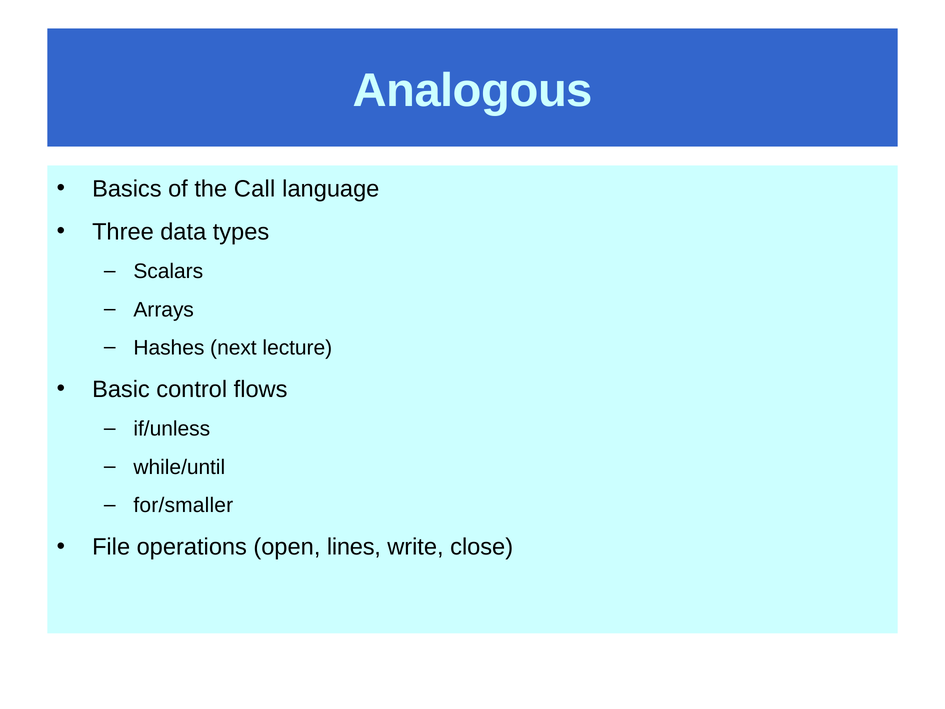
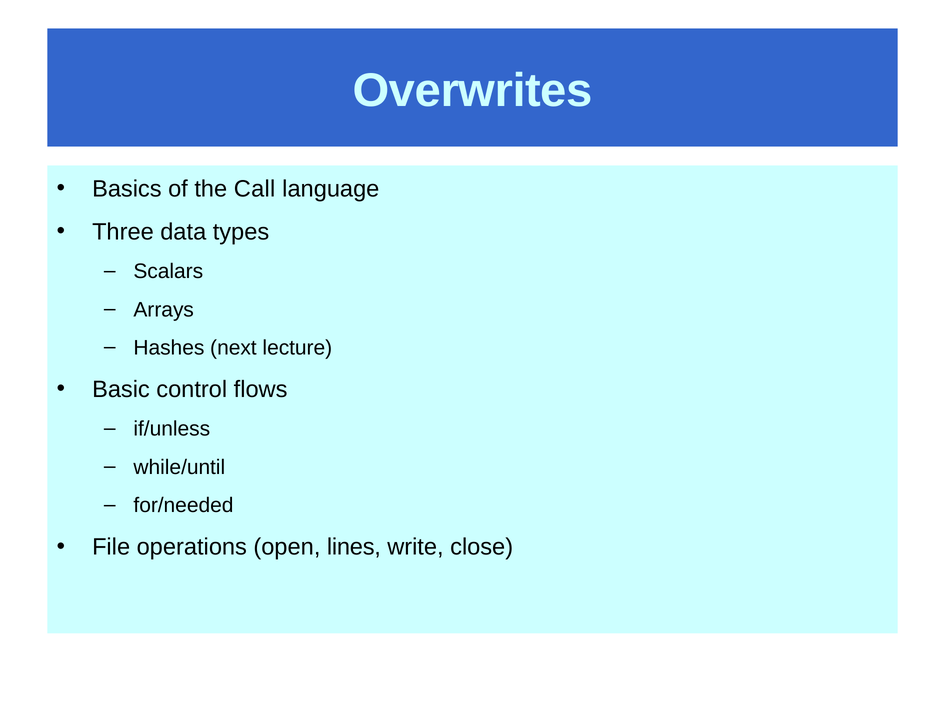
Analogous: Analogous -> Overwrites (473, 91)
for/smaller: for/smaller -> for/needed (183, 505)
